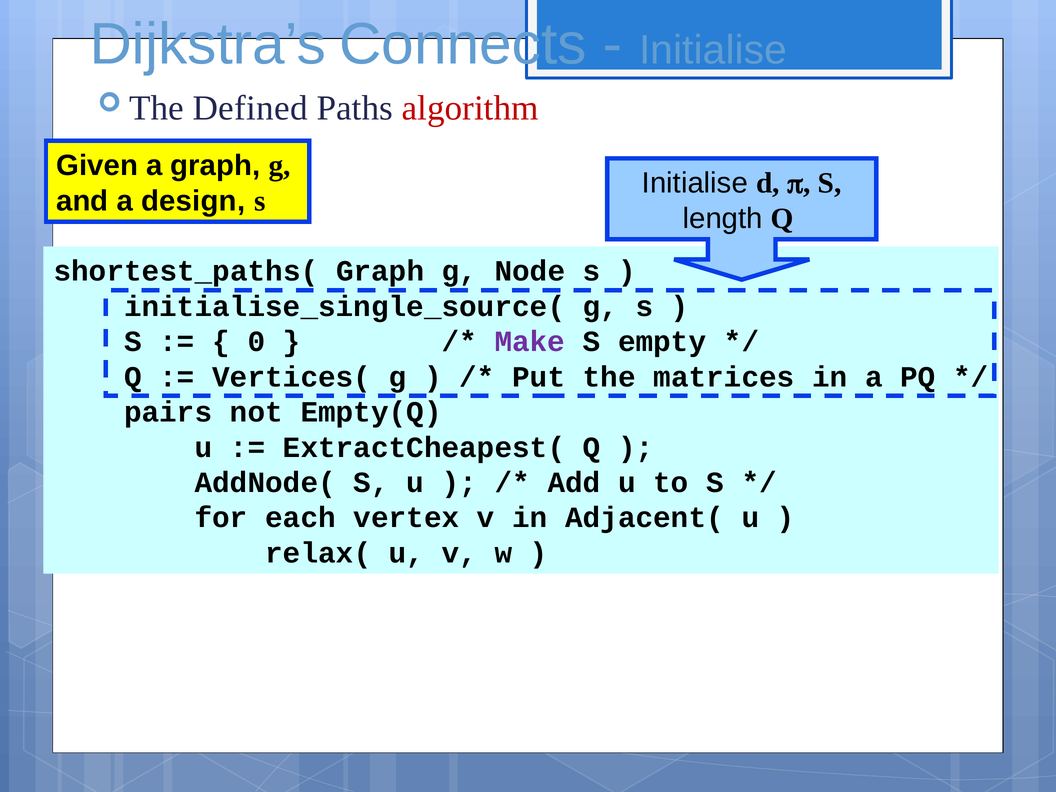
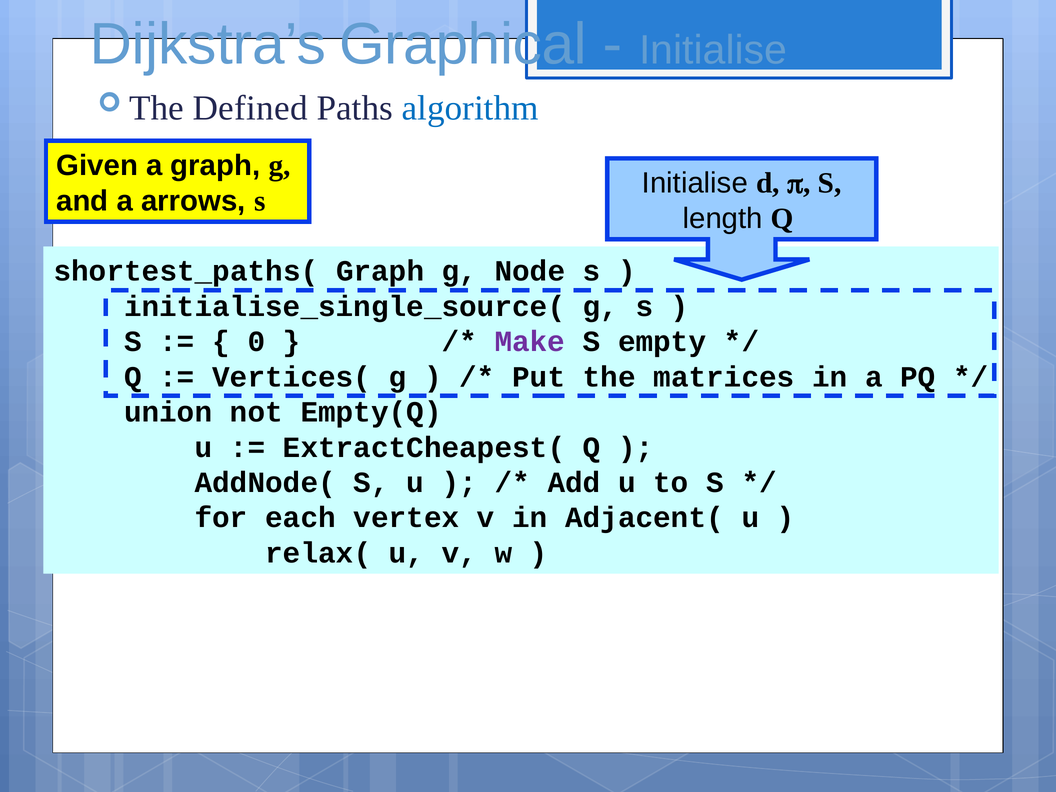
Connects: Connects -> Graphical (463, 45)
algorithm colour: red -> blue (470, 108)
design: design -> arrows (193, 201)
pairs: pairs -> union (168, 412)
